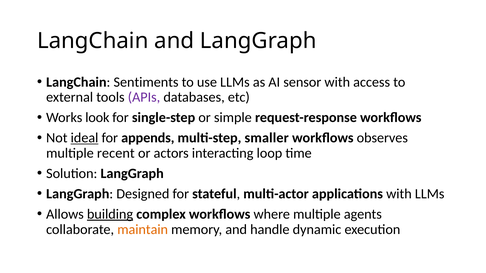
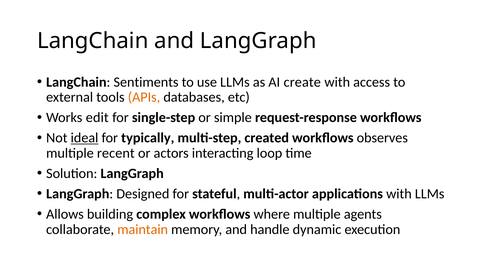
sensor: sensor -> create (302, 82)
APIs colour: purple -> orange (144, 97)
look: look -> edit (97, 118)
appends: appends -> typically (148, 138)
smaller: smaller -> created (267, 138)
building underline: present -> none (110, 214)
